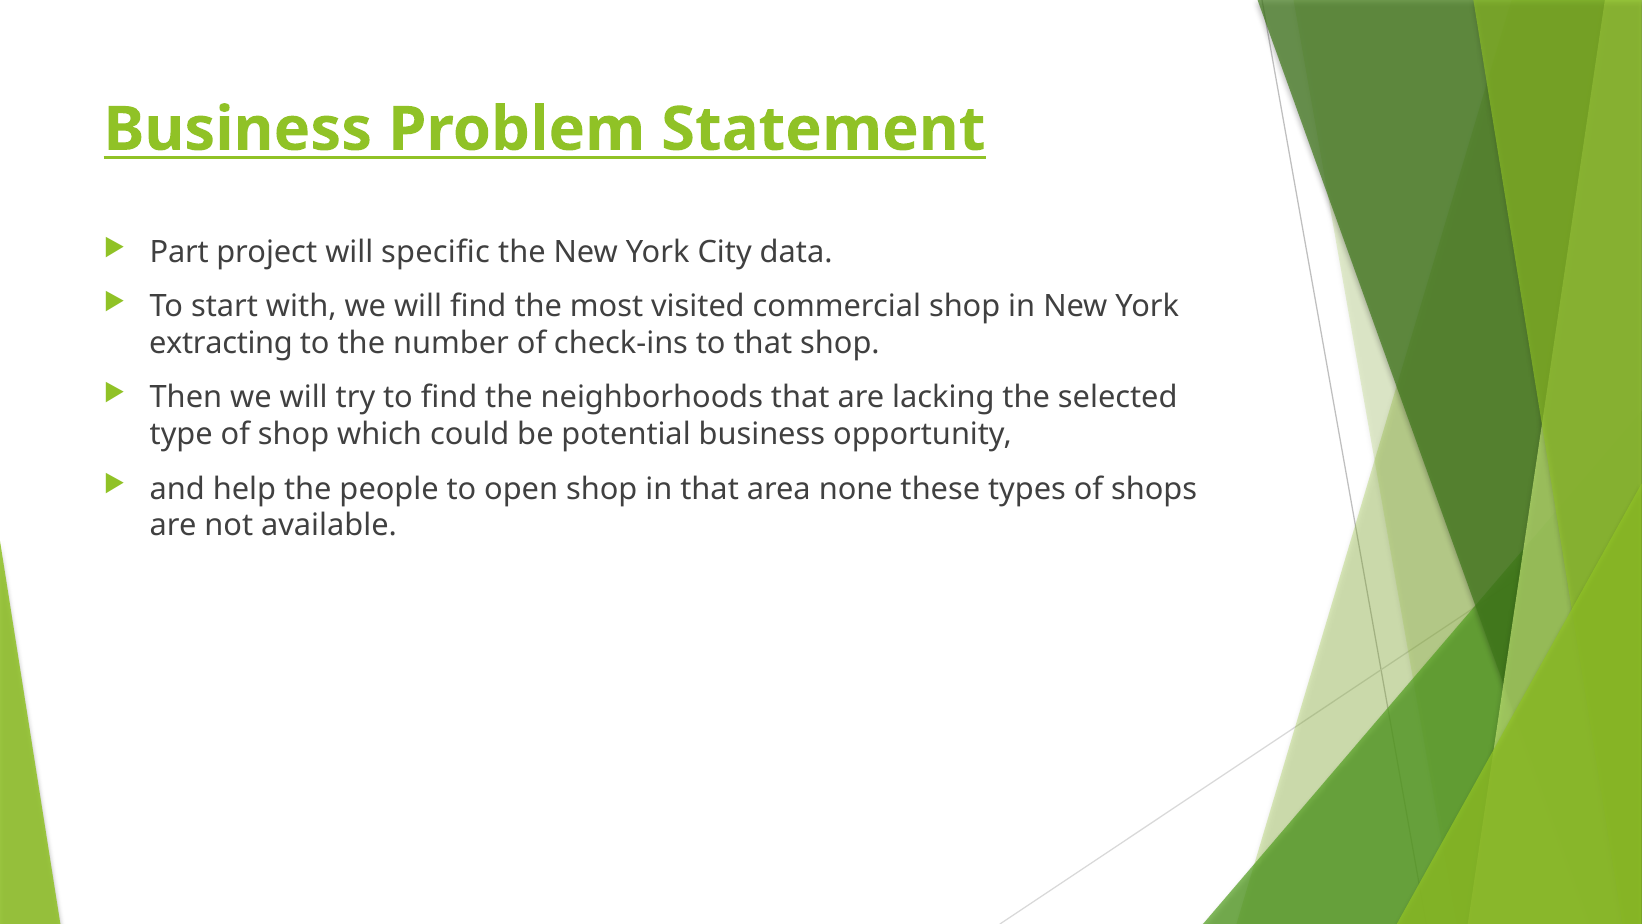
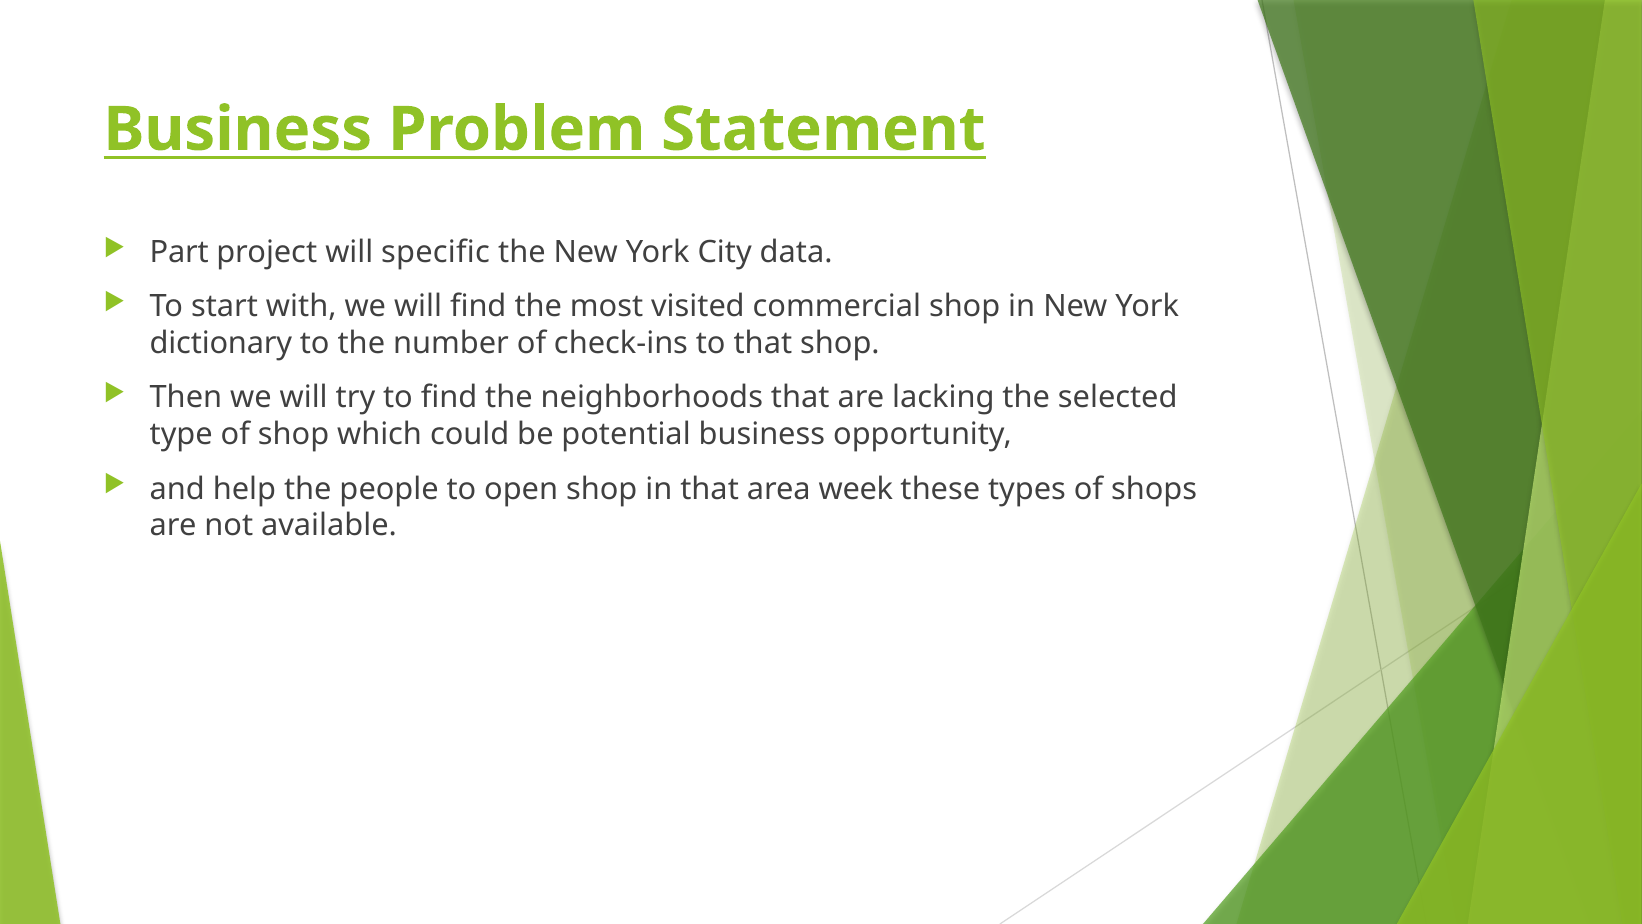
extracting: extracting -> dictionary (221, 344)
none: none -> week (856, 489)
